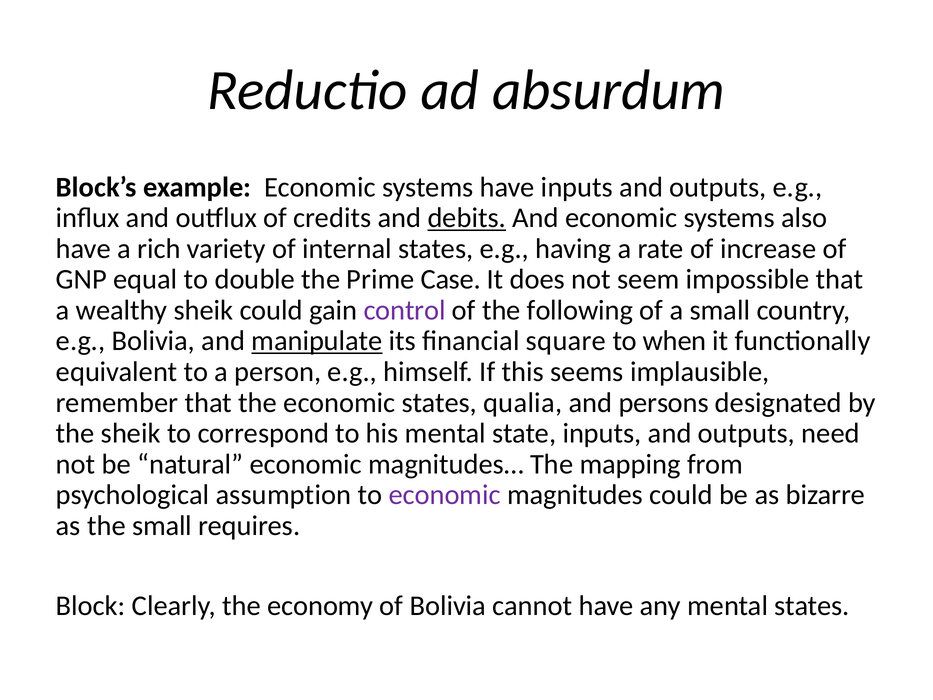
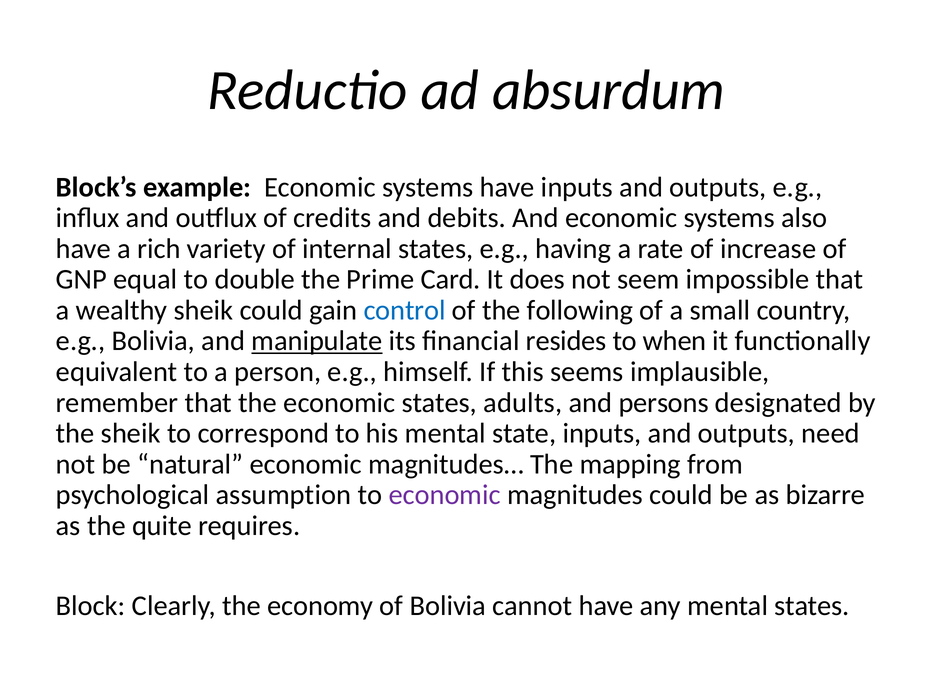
debits underline: present -> none (467, 218)
Case: Case -> Card (451, 279)
control colour: purple -> blue (405, 310)
square: square -> resides (566, 341)
qualia: qualia -> adults (523, 403)
the small: small -> quite (162, 526)
